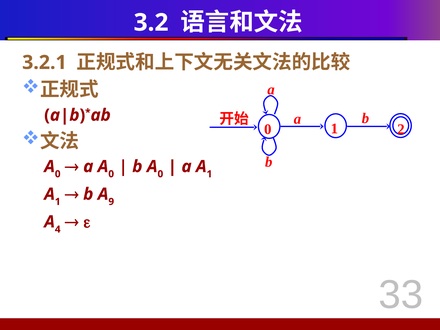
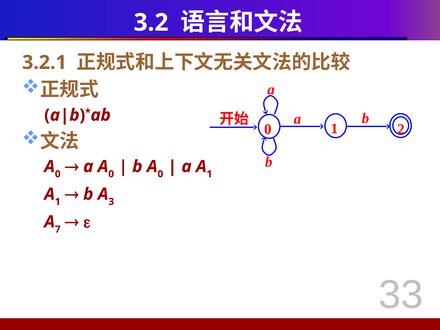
9: 9 -> 3 (111, 202)
4: 4 -> 7 (58, 229)
